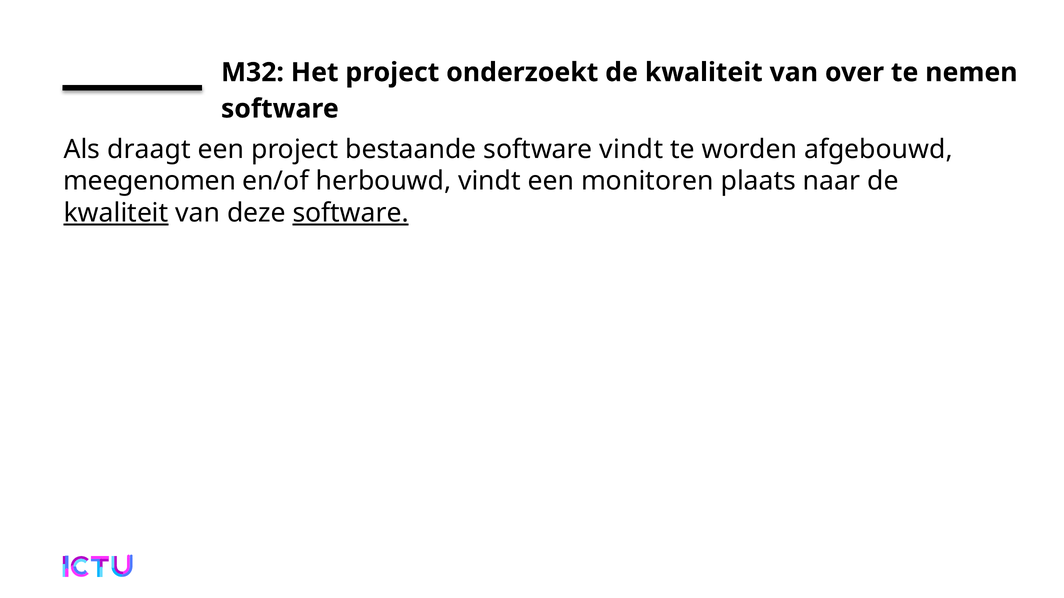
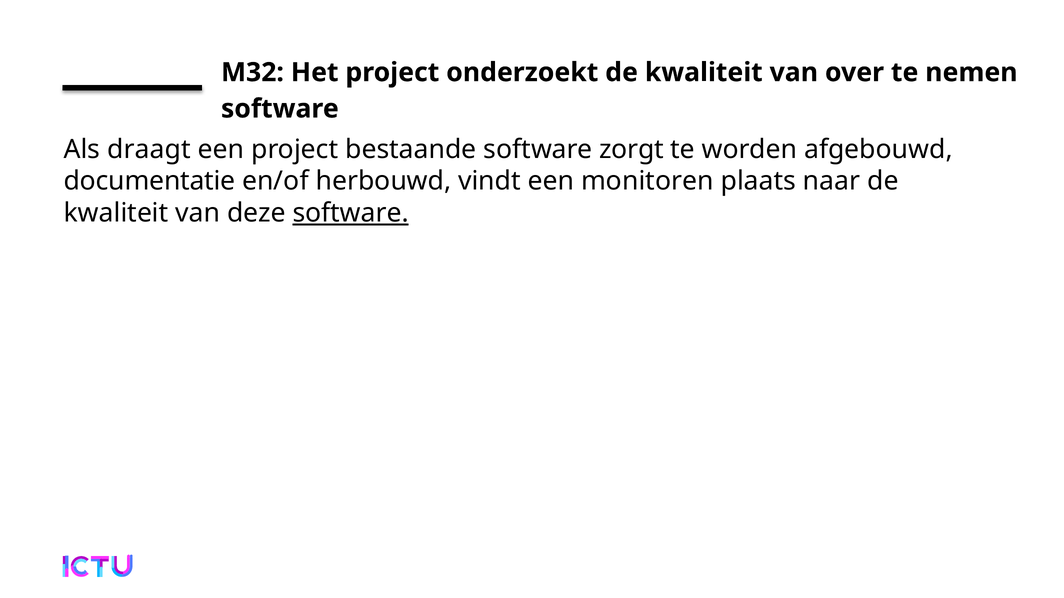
software vindt: vindt -> zorgt (632, 149)
meegenomen: meegenomen -> documentatie (150, 181)
kwaliteit underline: present -> none (116, 213)
